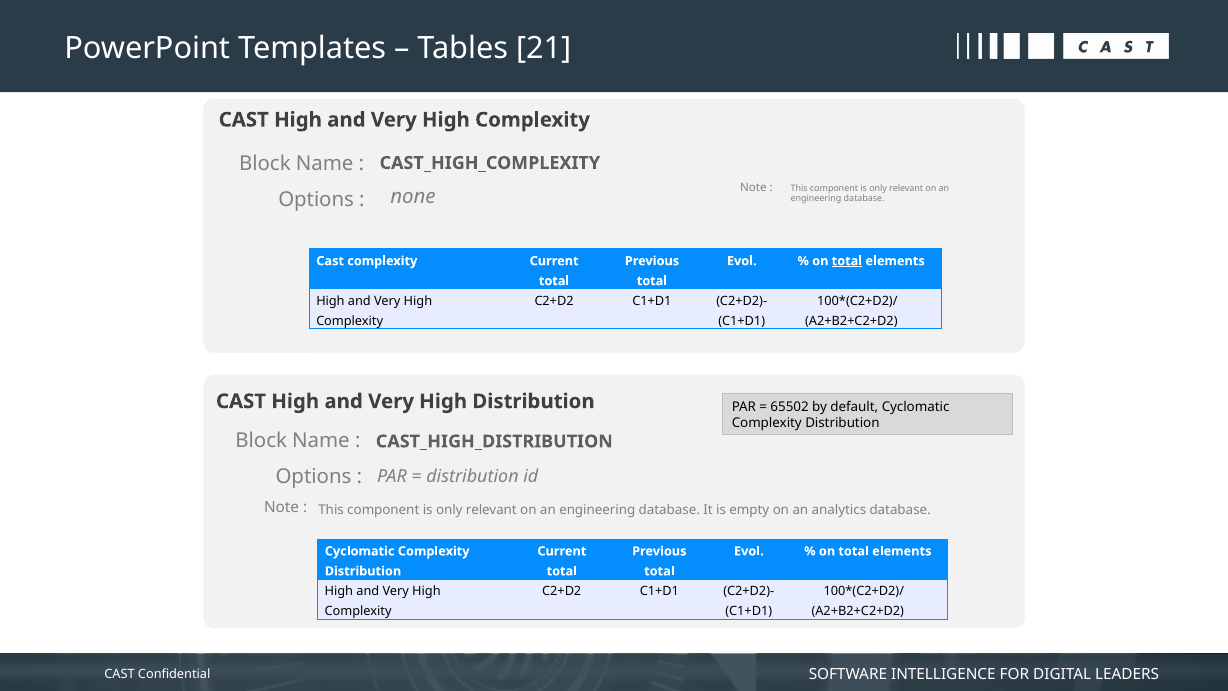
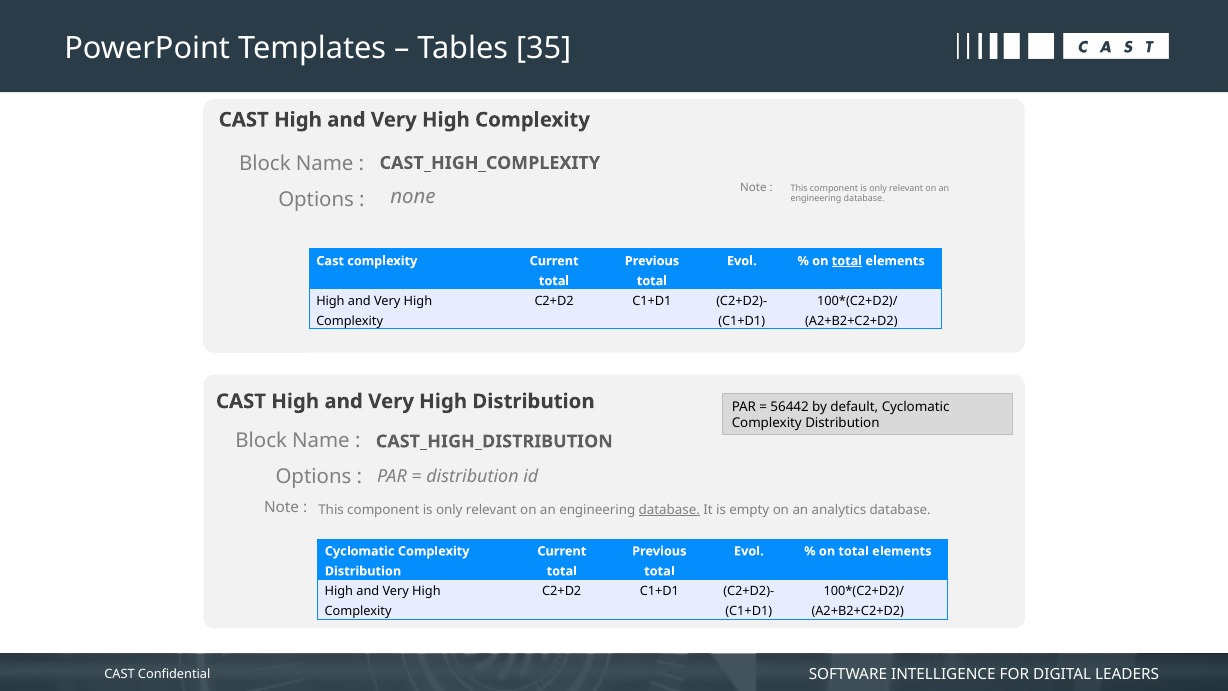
21: 21 -> 35 (544, 48)
65502: 65502 -> 56442 (790, 407)
database underline: none -> present (669, 510)
